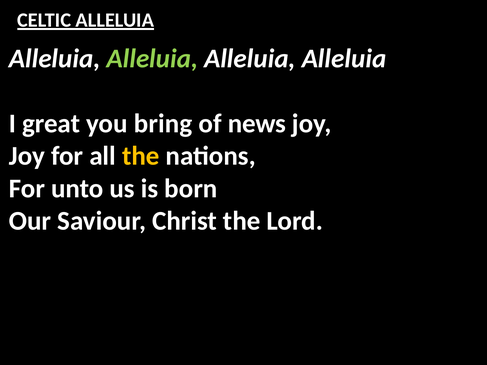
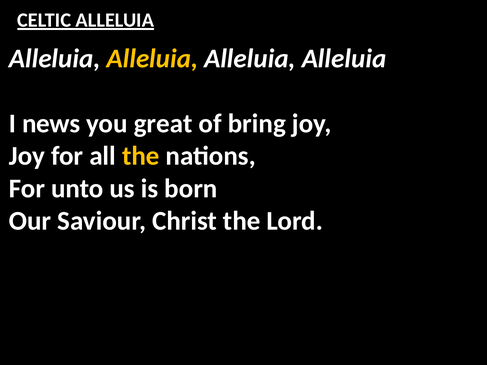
Alleluia colour: light green -> yellow (152, 59)
great: great -> news (51, 124)
bring: bring -> great (163, 124)
news: news -> bring (257, 124)
